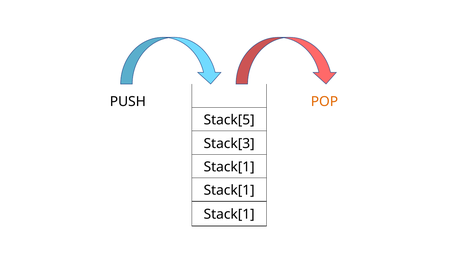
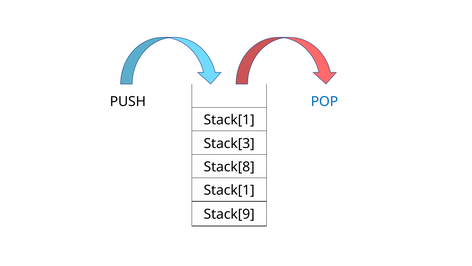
POP colour: orange -> blue (324, 101)
Stack[5: Stack[5 -> Stack[1 (229, 120)
Stack[1: Stack[1 -> Stack[8 (229, 167)
Stack[1: Stack[1 -> Stack[9 (229, 214)
